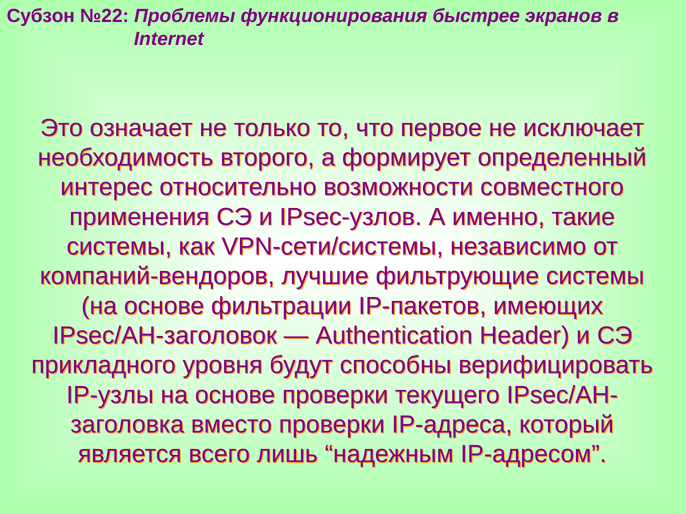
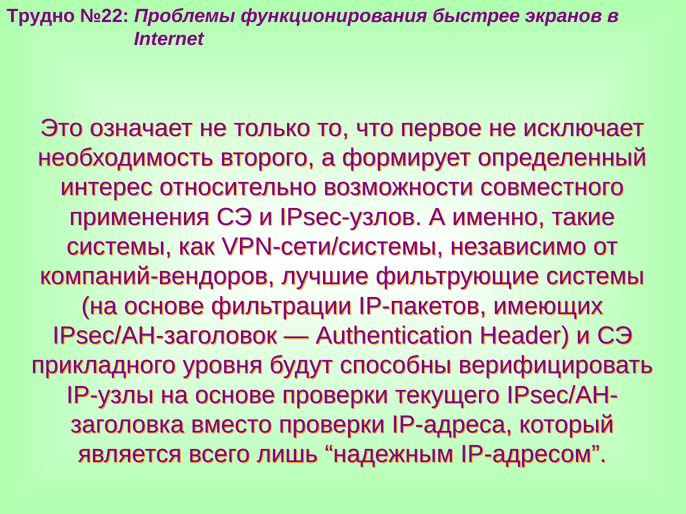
Субзон: Субзон -> Трудно (41, 16)
